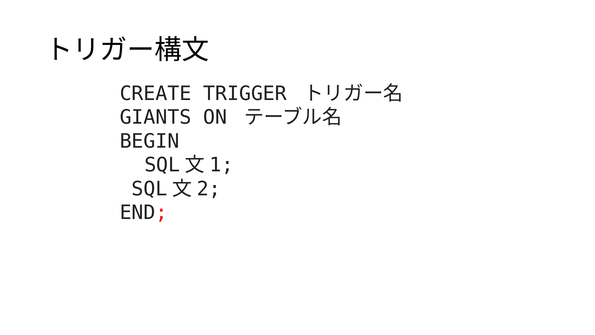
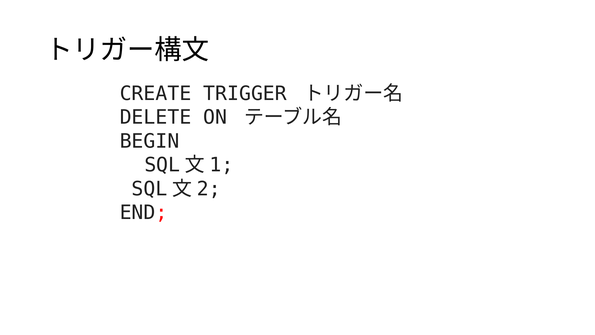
GIANTS: GIANTS -> DELETE (156, 117)
